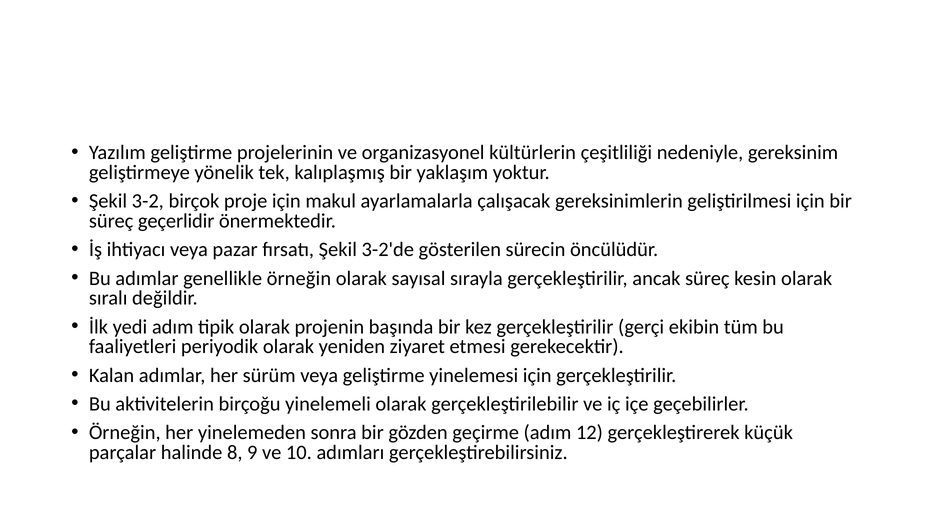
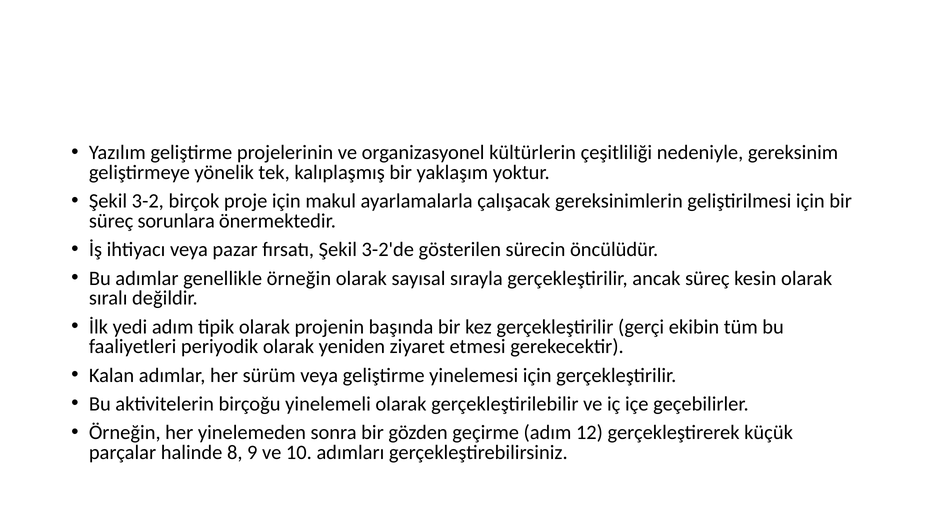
geçerlidir: geçerlidir -> sorunlara (176, 221)
